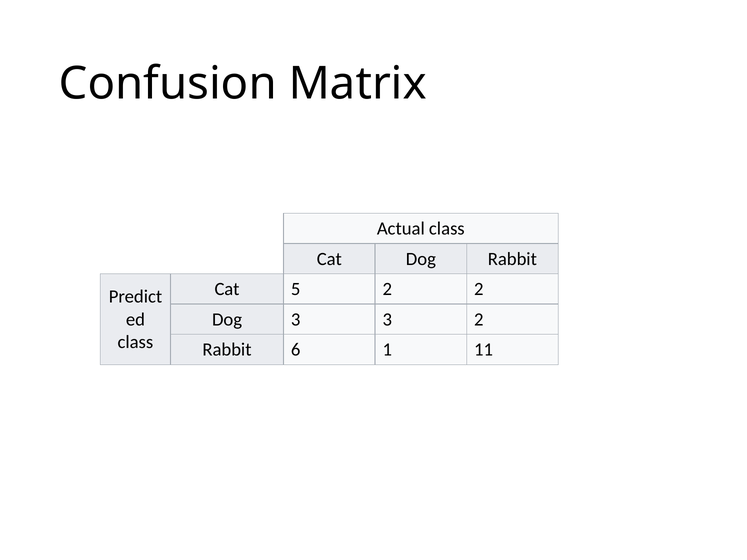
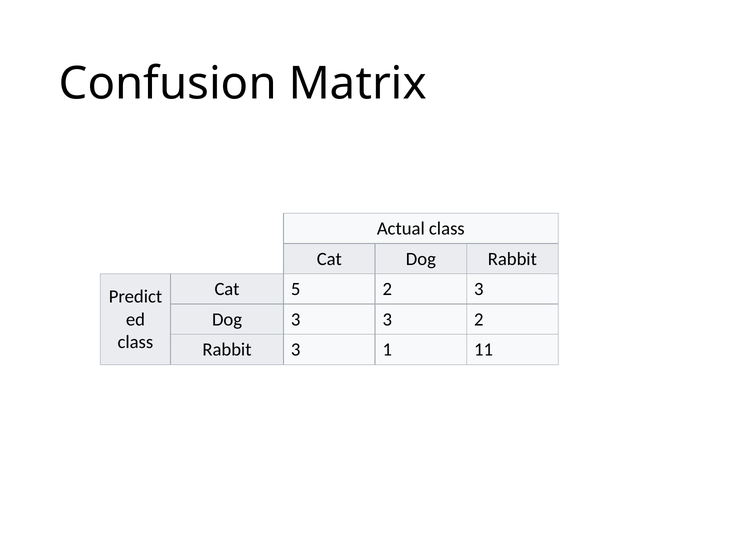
2 2: 2 -> 3 (479, 289)
Rabbit 6: 6 -> 3 (296, 350)
